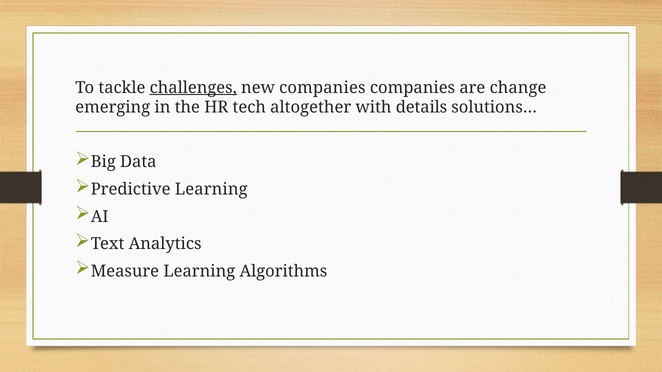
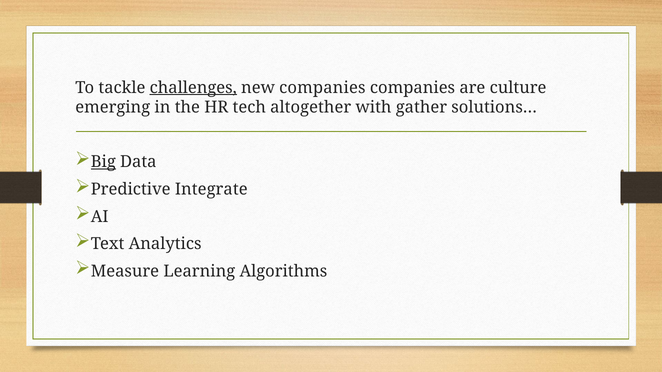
change: change -> culture (518, 88)
details: details -> gather (421, 108)
Big underline: none -> present (103, 162)
Predictive Learning: Learning -> Integrate (211, 189)
